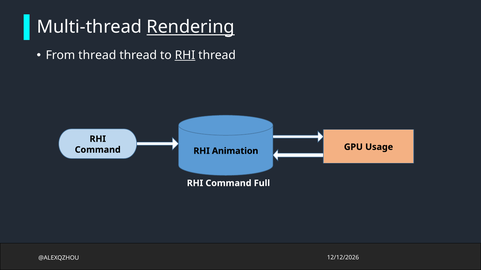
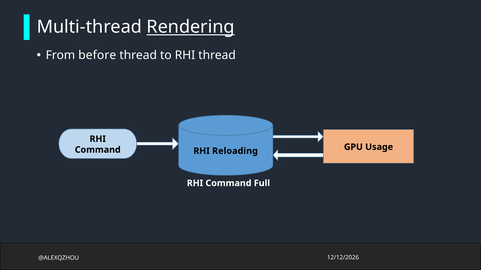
From thread: thread -> before (97, 55)
RHI underline: present -> none (185, 55)
Animation: Animation -> Reloading (235, 151)
